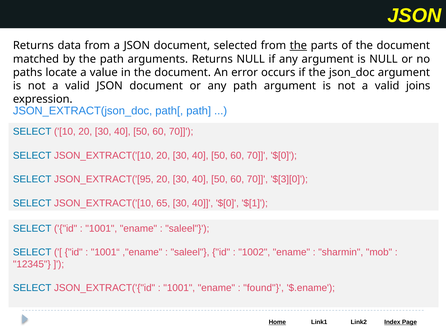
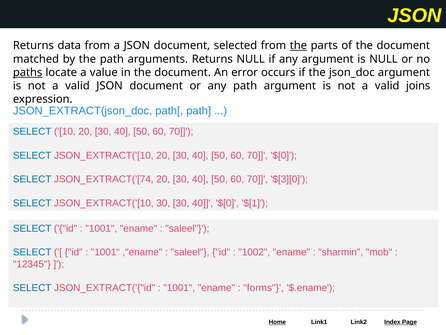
paths underline: none -> present (28, 72)
JSON_EXTRACT('[95: JSON_EXTRACT('[95 -> JSON_EXTRACT('[74 (104, 179)
JSON_EXTRACT('[10 65: 65 -> 30 (163, 203)
found: found -> forms (264, 288)
